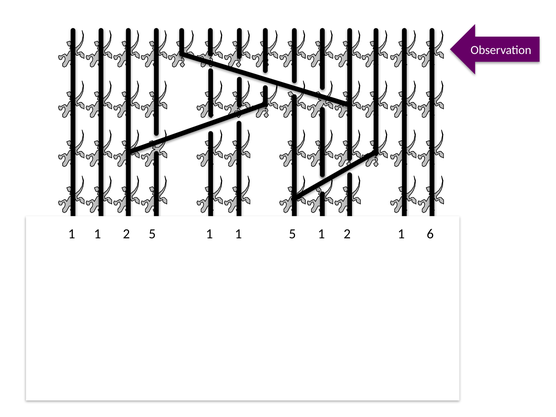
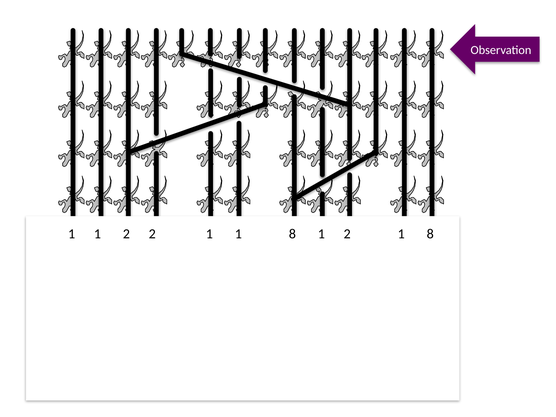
2 5: 5 -> 2 (152, 234)
1 1 5: 5 -> 8 (292, 234)
2 1 6: 6 -> 8 (430, 234)
